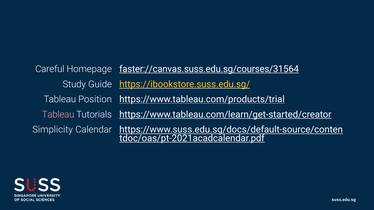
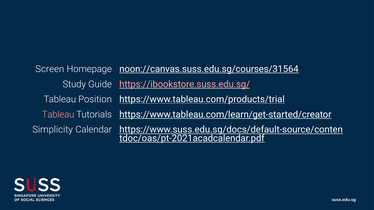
Careful: Careful -> Screen (50, 69)
faster://canvas.suss.edu.sg/courses/31564: faster://canvas.suss.edu.sg/courses/31564 -> noon://canvas.suss.edu.sg/courses/31564 (209, 69)
https://ibookstore.suss.edu.sg/ colour: yellow -> pink (185, 84)
